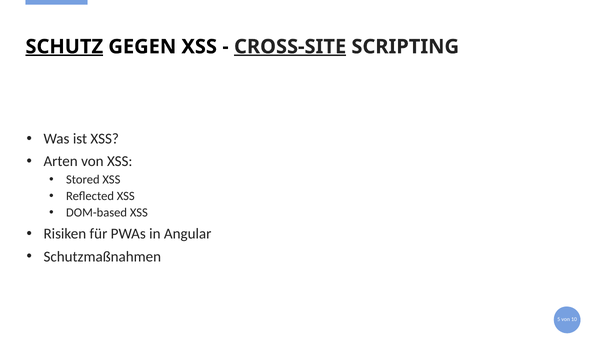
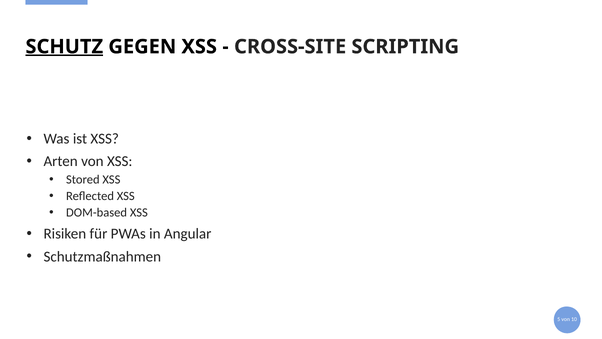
CROSS-SITE underline: present -> none (290, 47)
